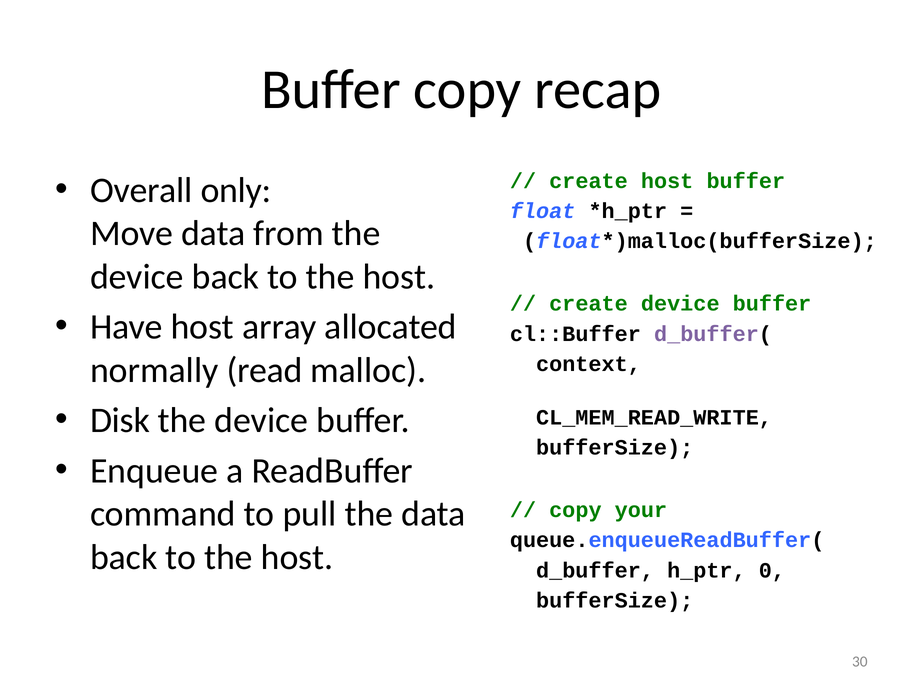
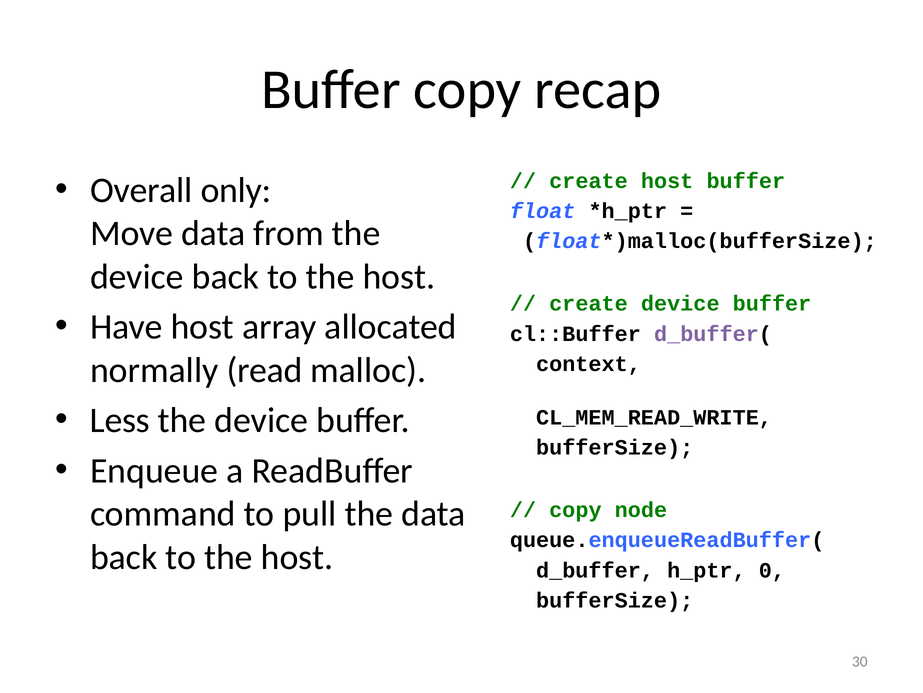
Disk: Disk -> Less (120, 420)
your: your -> node (641, 510)
